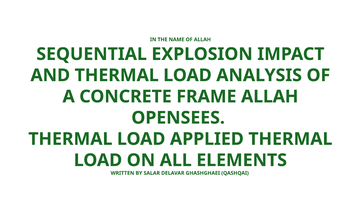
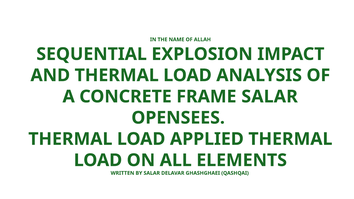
FRAME ALLAH: ALLAH -> SALAR (270, 97)
